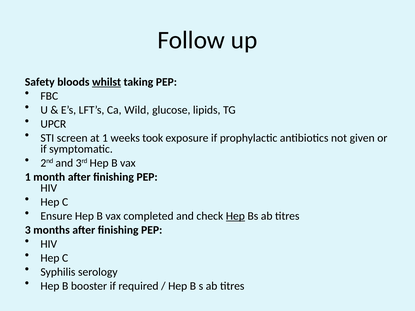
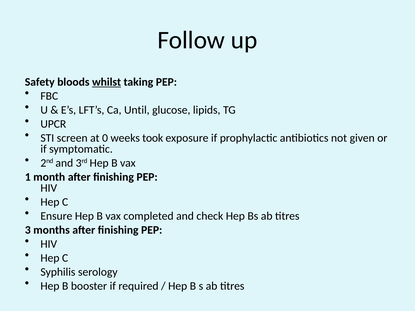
Wild: Wild -> Until (137, 110)
at 1: 1 -> 0 (105, 138)
Hep underline: present -> none (235, 216)
